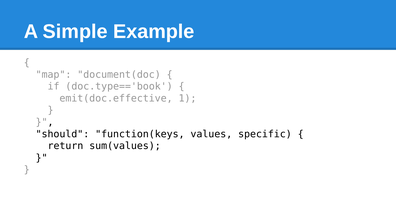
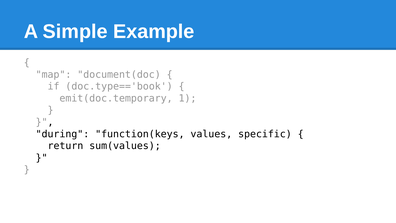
emit(doc.effective: emit(doc.effective -> emit(doc.temporary (116, 98)
should: should -> during (62, 134)
